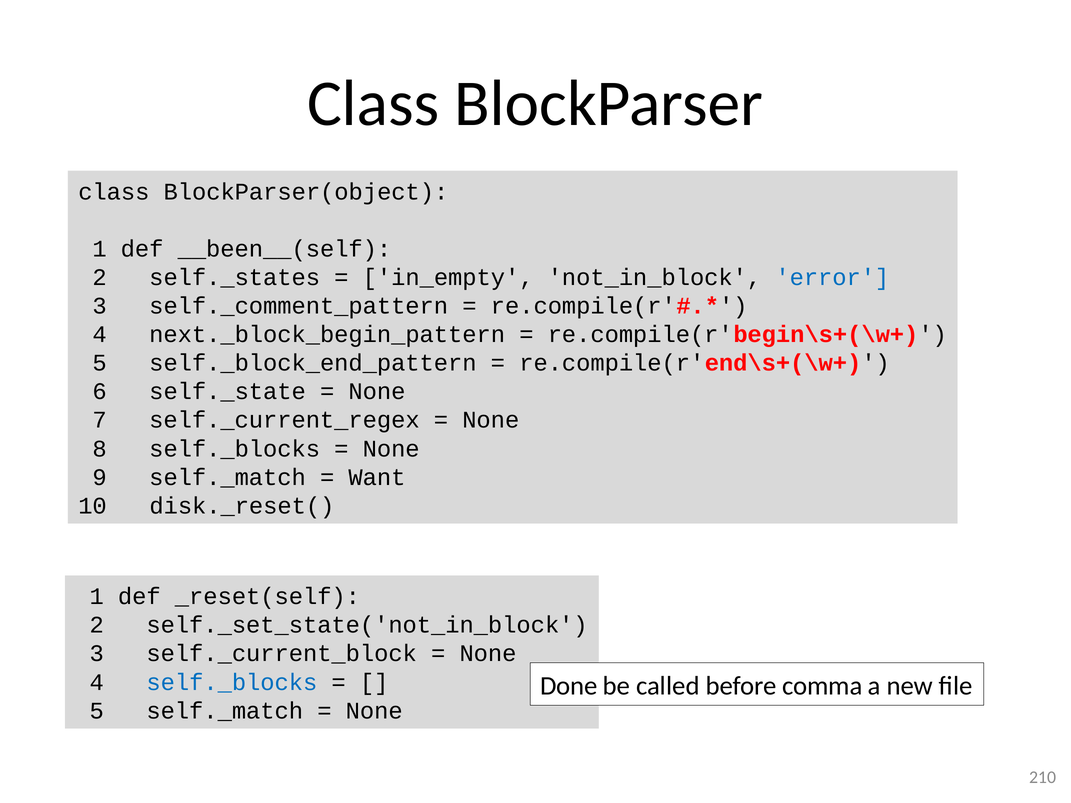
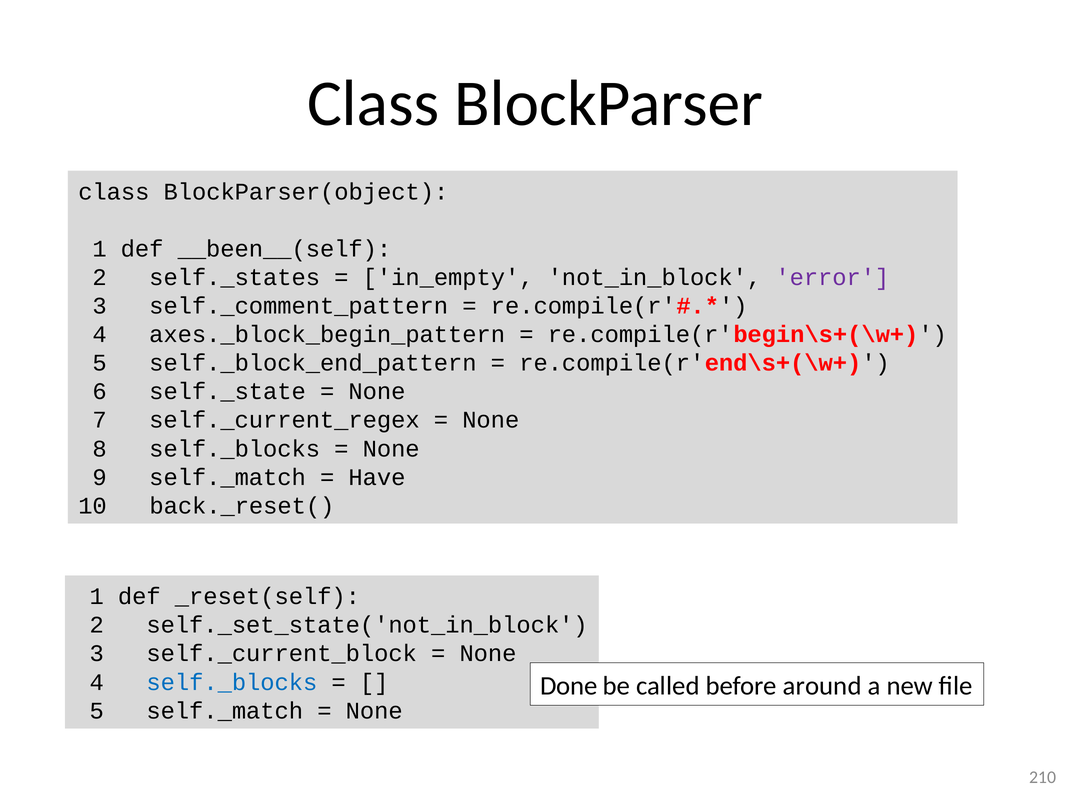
error colour: blue -> purple (832, 278)
next._block_begin_pattern: next._block_begin_pattern -> axes._block_begin_pattern (327, 335)
Want: Want -> Have (377, 477)
disk._reset(: disk._reset( -> back._reset( (242, 506)
comma: comma -> around (822, 686)
